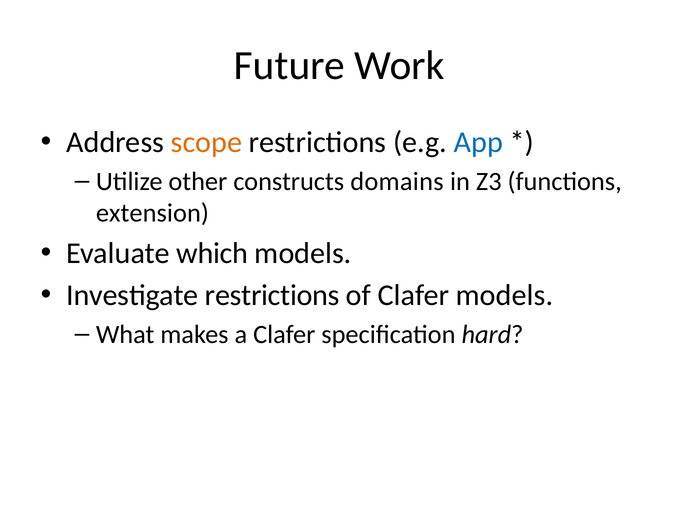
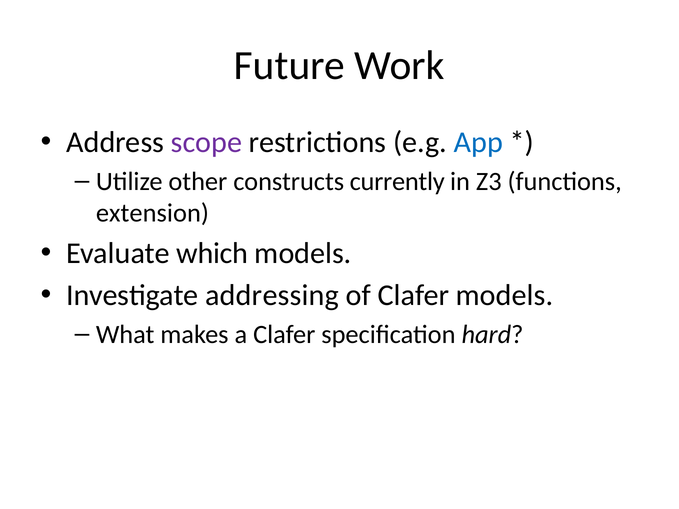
scope colour: orange -> purple (207, 142)
domains: domains -> currently (397, 181)
Investigate restrictions: restrictions -> addressing (272, 296)
